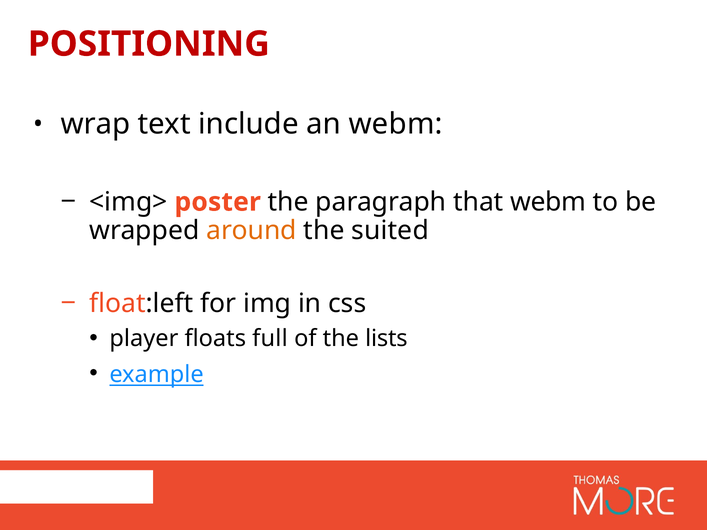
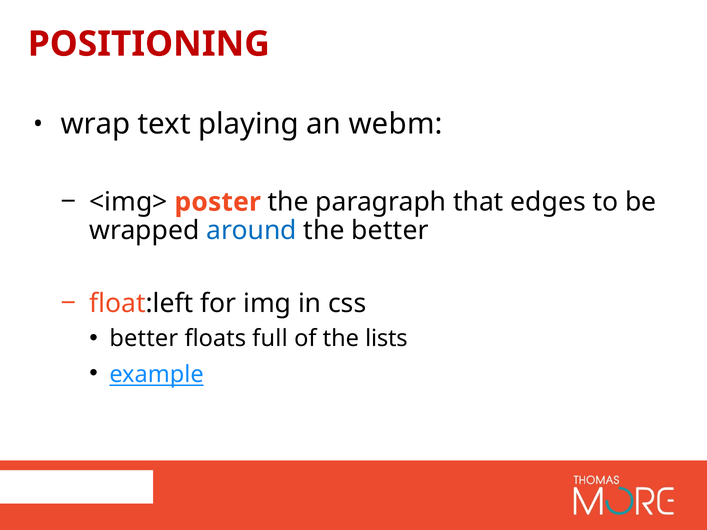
include: include -> playing (249, 124)
that webm: webm -> edges (548, 202)
around colour: orange -> blue (251, 231)
the suited: suited -> better (390, 231)
player: player -> better (144, 339)
